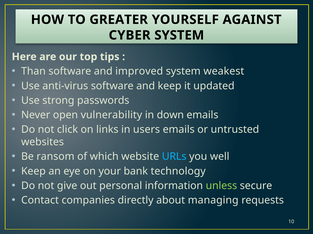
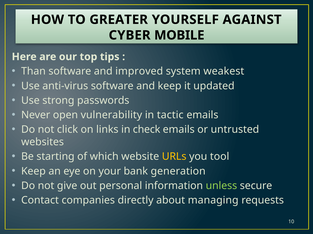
CYBER SYSTEM: SYSTEM -> MOBILE (179, 35)
down: down -> tactic (170, 115)
users: users -> check (147, 130)
ransom: ransom -> starting (56, 157)
URLs colour: light blue -> yellow (174, 157)
well: well -> tool (220, 157)
technology: technology -> generation (178, 172)
